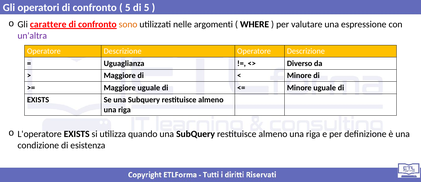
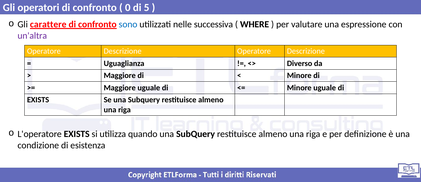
5: 5 -> 0 (128, 7)
sono colour: orange -> blue (128, 25)
argomenti: argomenti -> successiva (213, 25)
